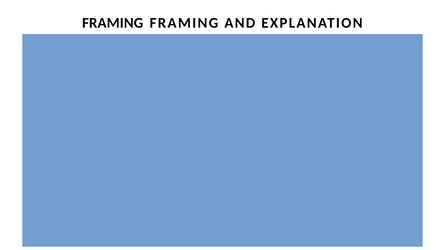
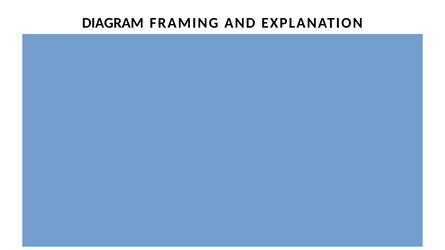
FRAMING: FRAMING -> DIAGRAM (113, 23)
